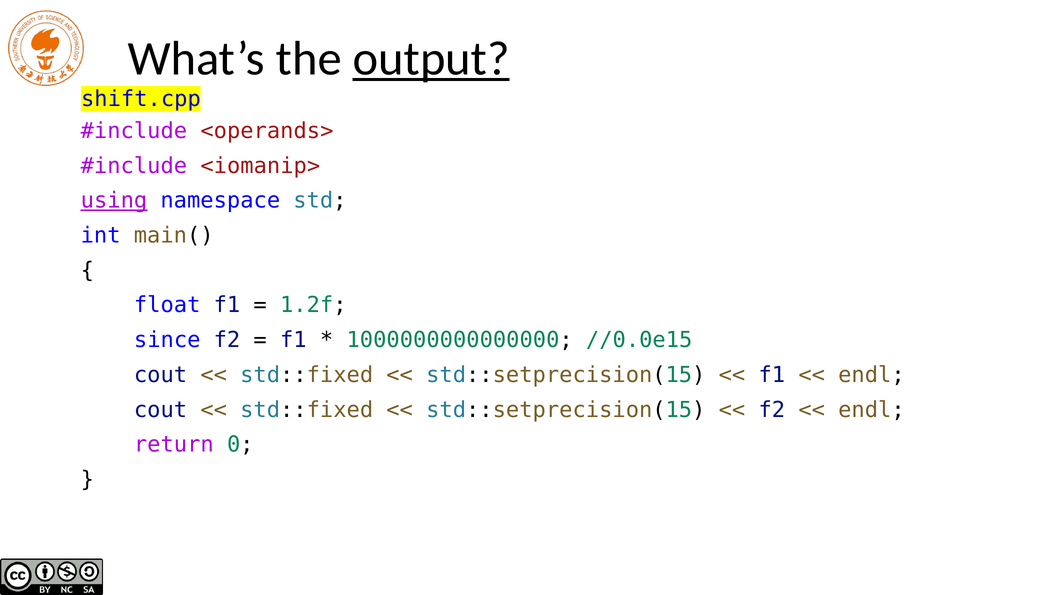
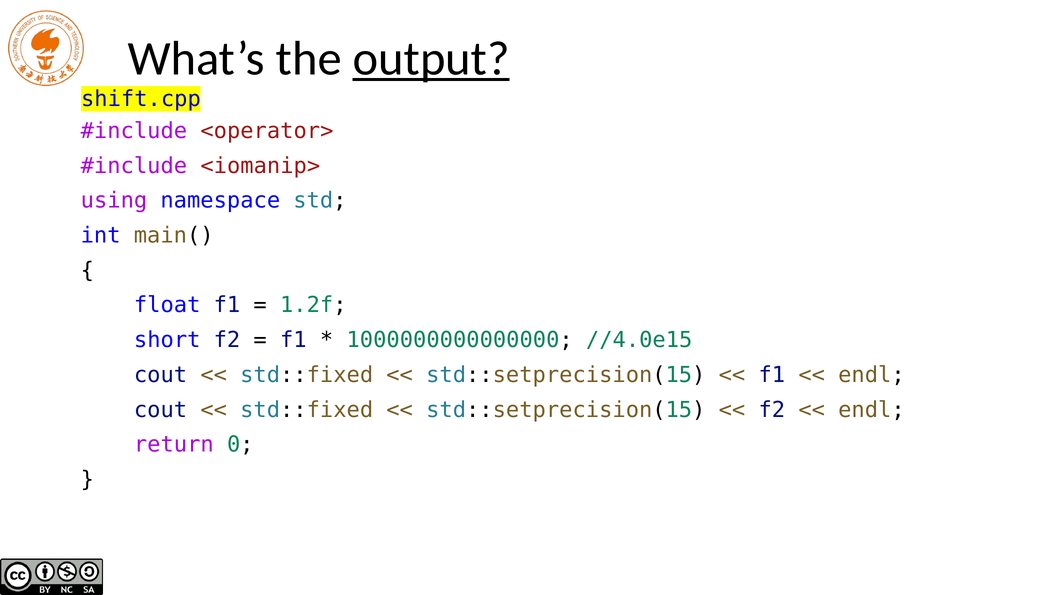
<operands>: <operands> -> <operator> (267, 131)
using underline: present -> none (114, 201)
since: since -> short (167, 340)
//0.0e15: //0.0e15 -> //4.0e15 (639, 340)
